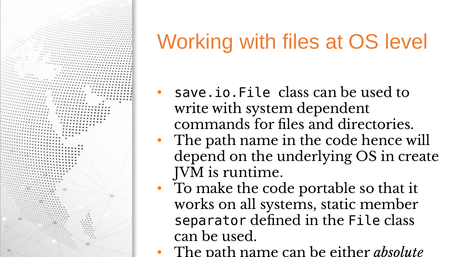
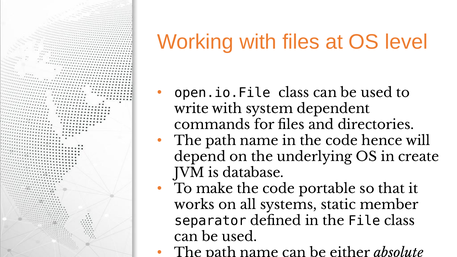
save.io.File: save.io.File -> open.io.File (222, 93)
runtime: runtime -> database (253, 173)
